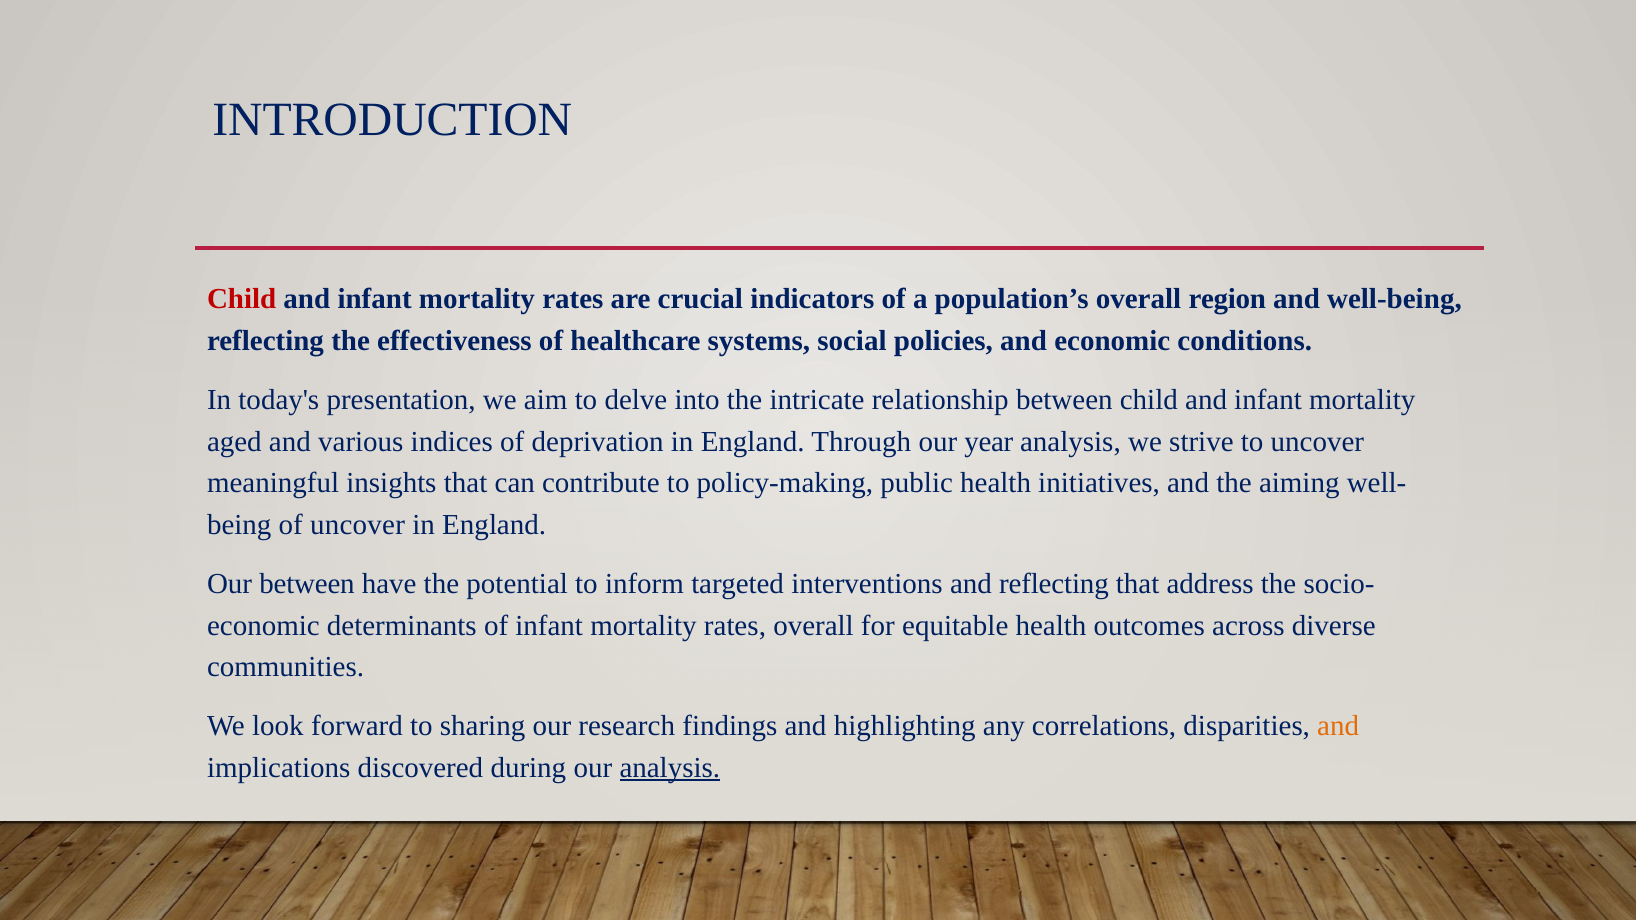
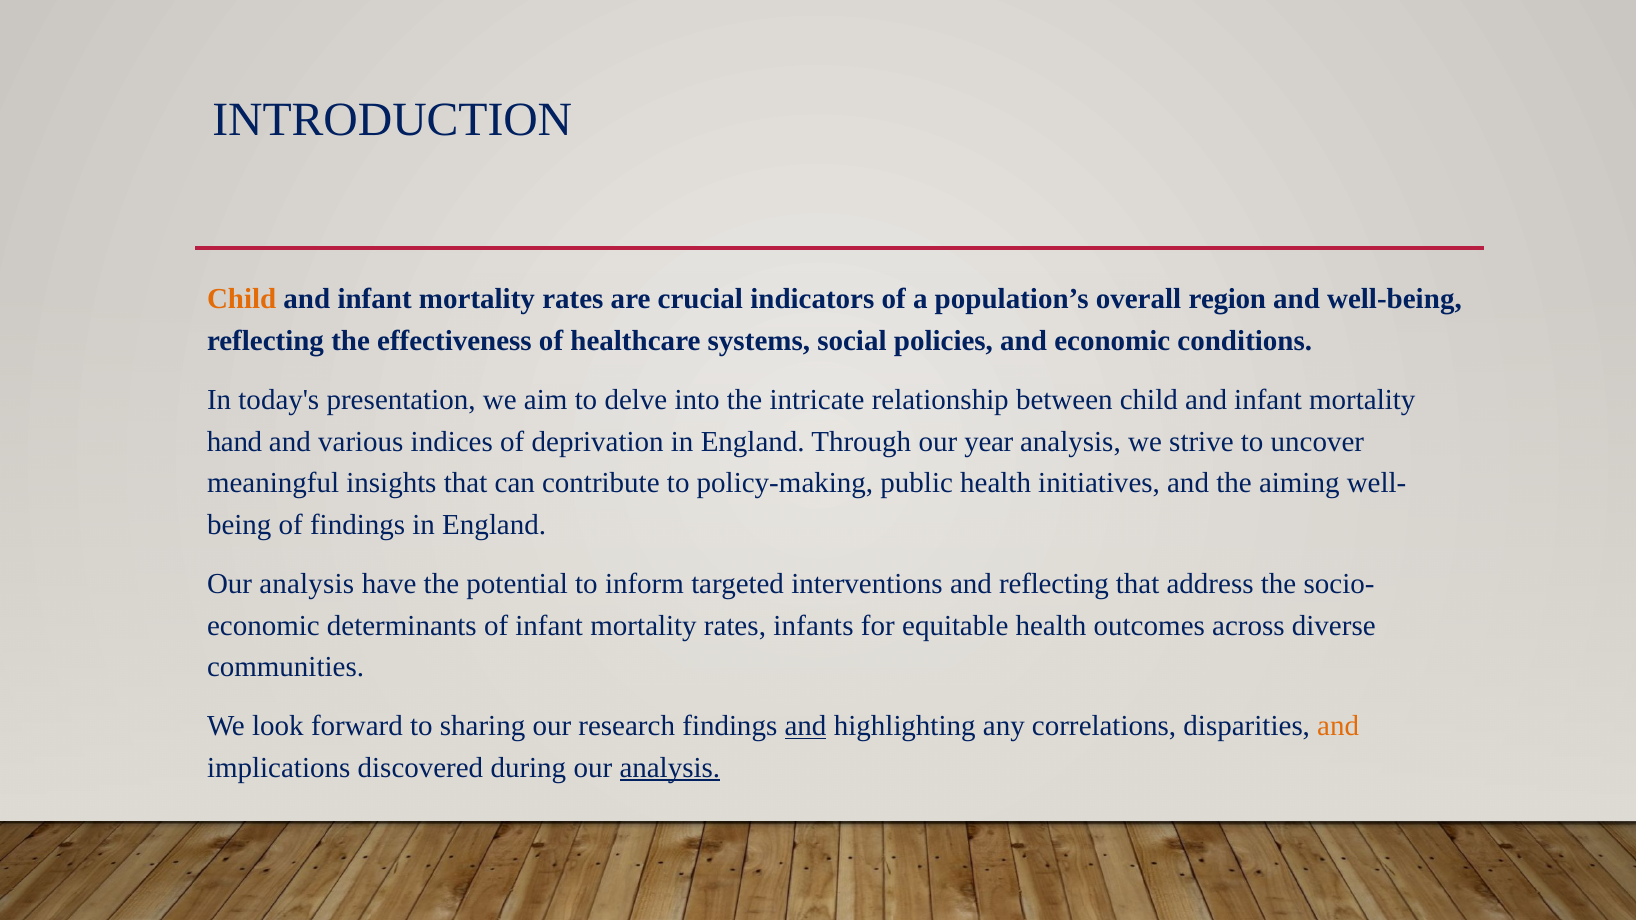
Child colour: red -> orange (242, 299)
aged: aged -> hand (234, 442)
of uncover: uncover -> findings (358, 525)
between: between -> analysis (307, 584)
rates overall: overall -> infants (813, 626)
and underline: none -> present (806, 726)
